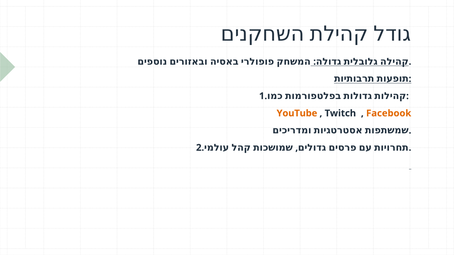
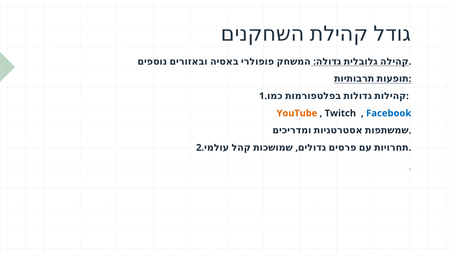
Facebook colour: orange -> blue (389, 113)
